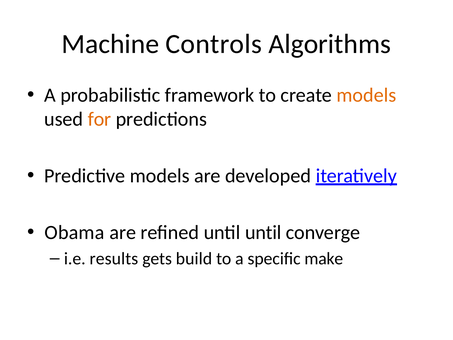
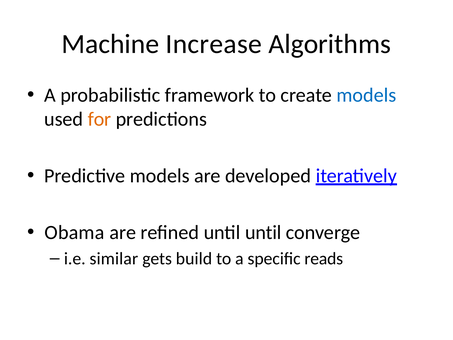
Controls: Controls -> Increase (214, 44)
models colour: orange -> blue (366, 95)
results: results -> similar (114, 258)
make: make -> reads (324, 258)
